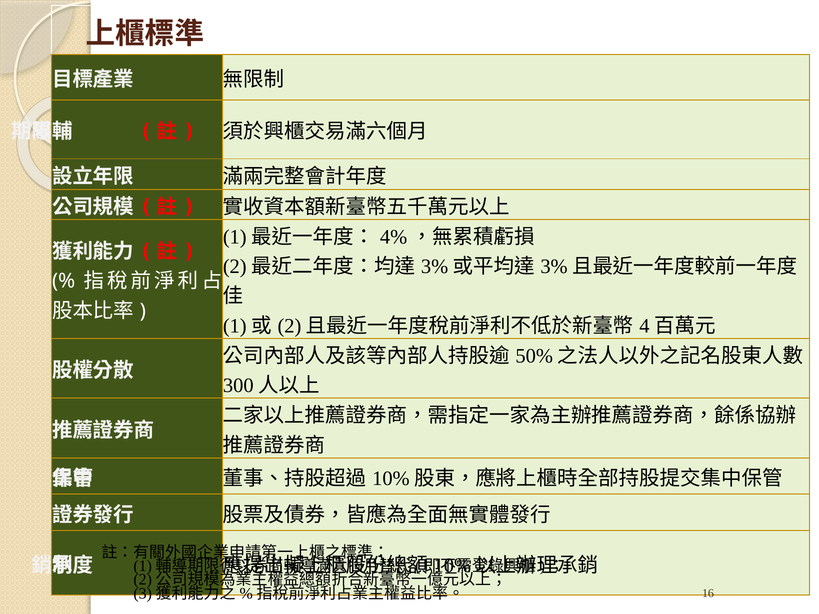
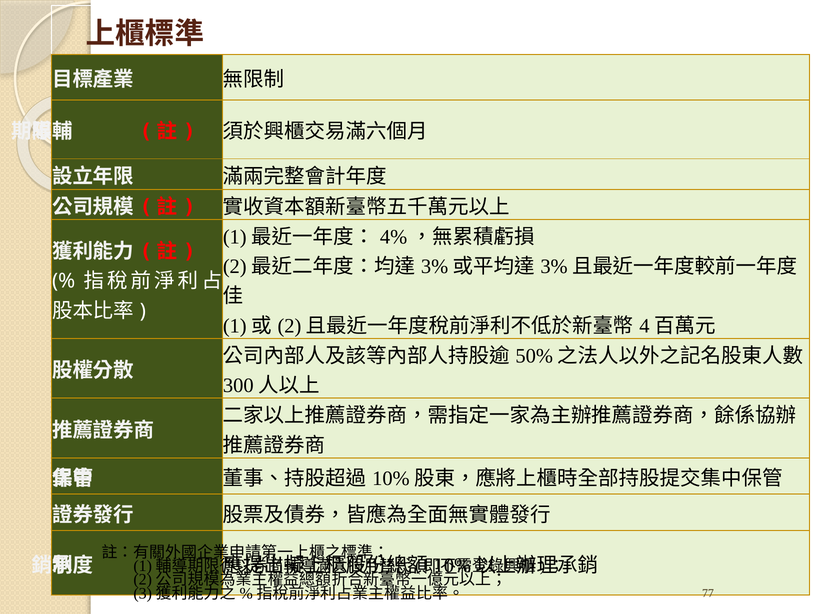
16: 16 -> 77 (708, 593)
